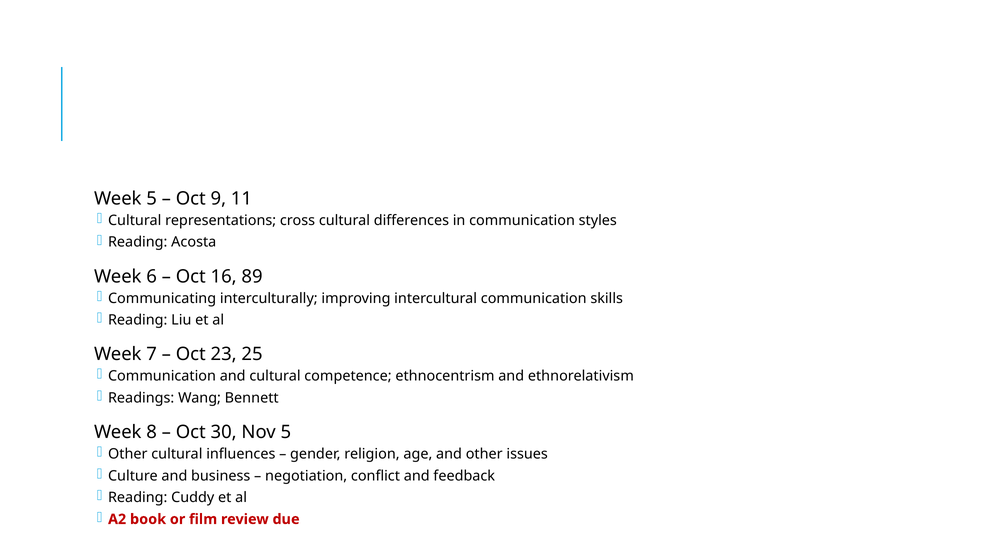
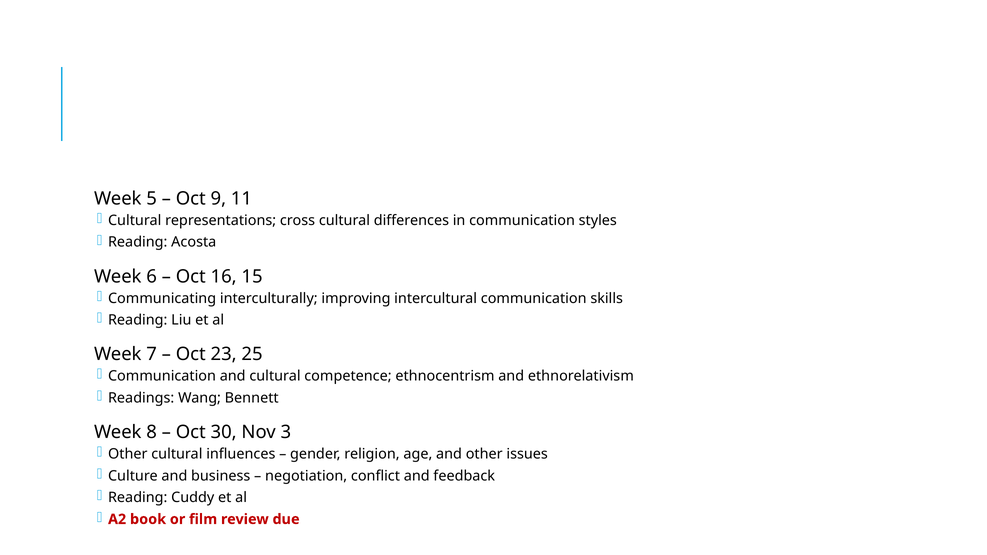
89: 89 -> 15 (252, 277)
Nov 5: 5 -> 3 (286, 432)
